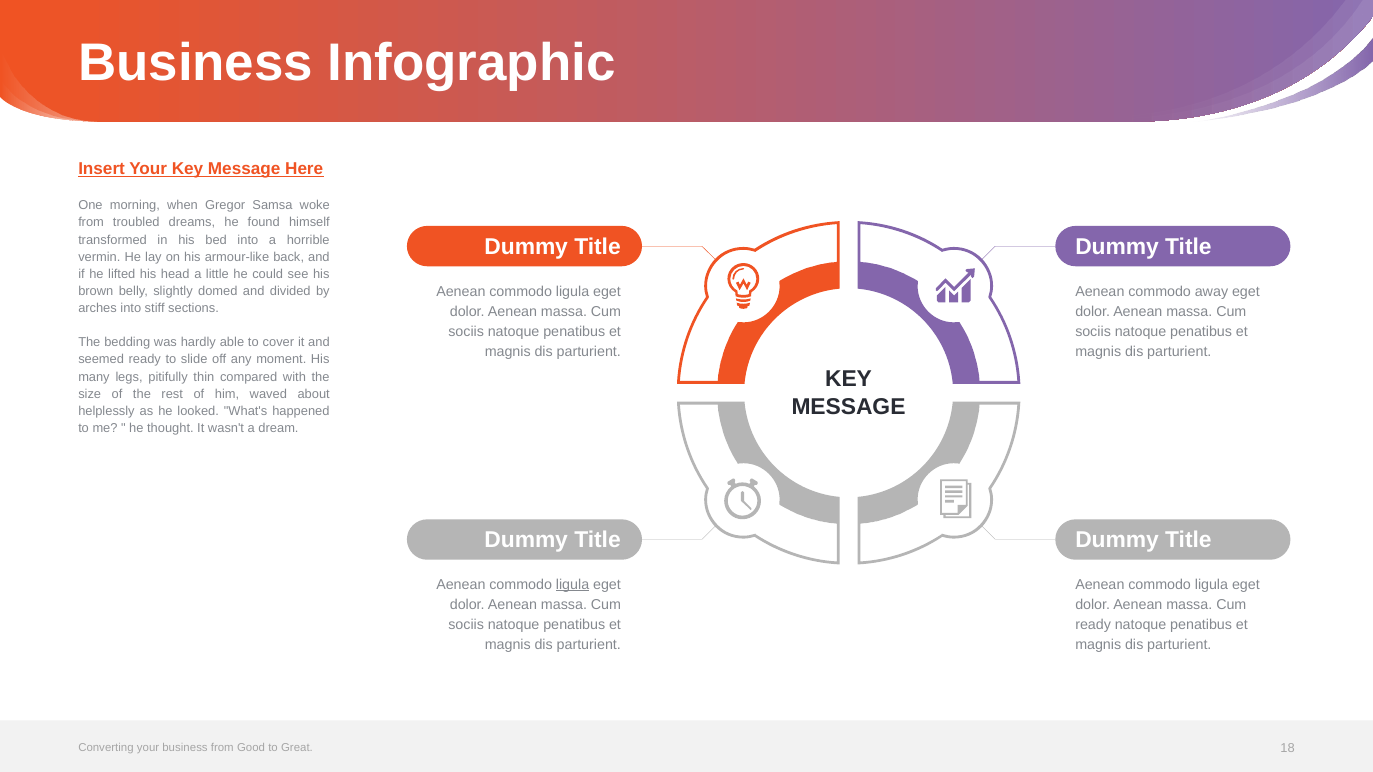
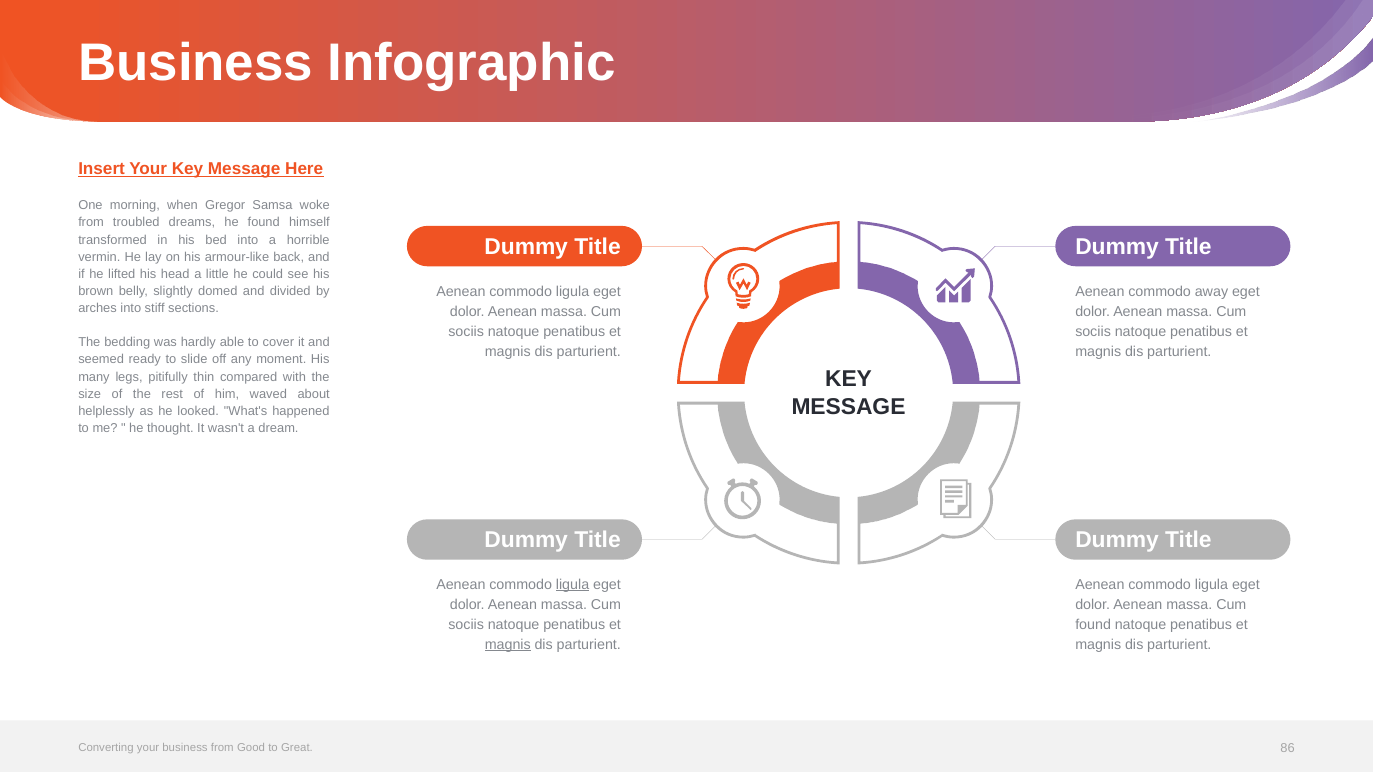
ready: ready -> found (1093, 625)
magnis underline: none -> present (508, 645)
18: 18 -> 86 (1288, 748)
